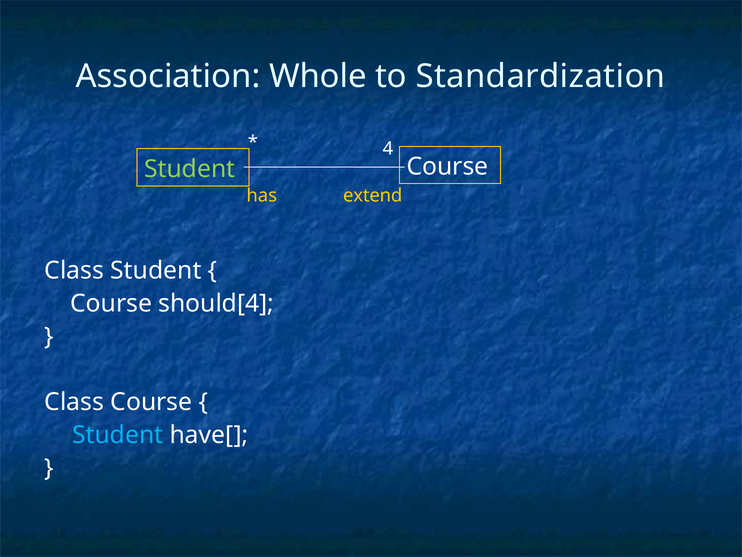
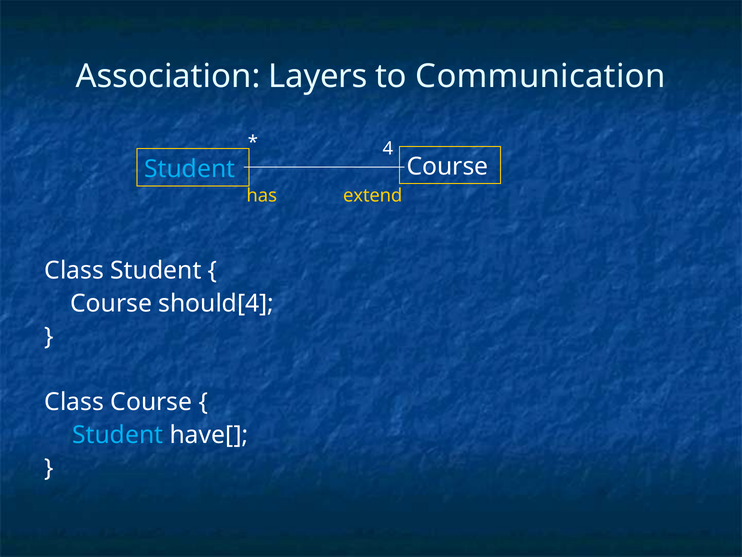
Whole: Whole -> Layers (318, 76)
Standardization: Standardization -> Communication (540, 76)
Student colour: light green -> light blue (190, 169)
